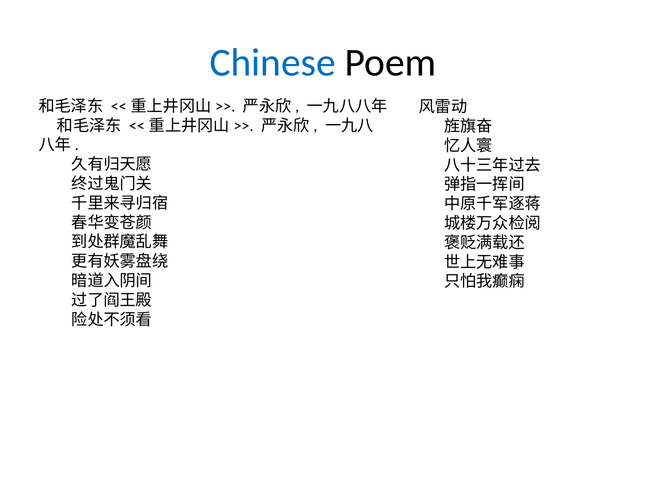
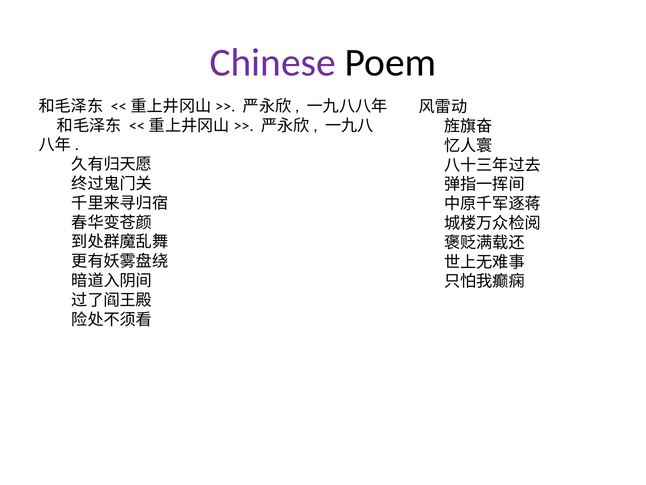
Chinese colour: blue -> purple (273, 63)
